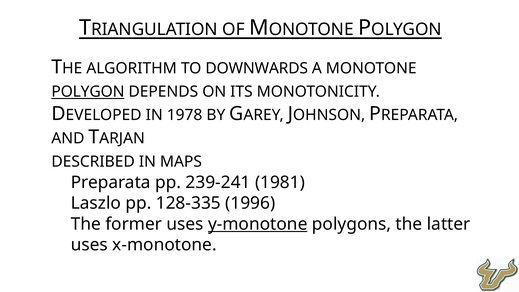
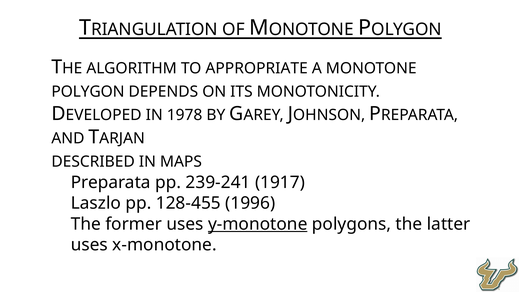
DOWNWARDS: DOWNWARDS -> APPROPRIATE (257, 68)
POLYGON underline: present -> none (88, 92)
1981: 1981 -> 1917 (280, 182)
128-335: 128-335 -> 128-455 (188, 203)
